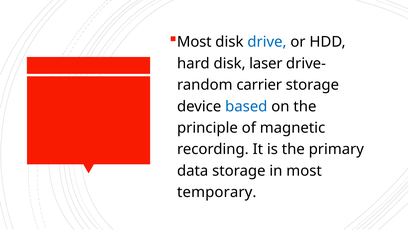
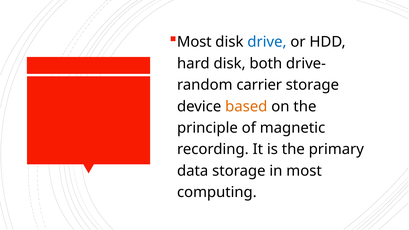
laser: laser -> both (266, 64)
based colour: blue -> orange (246, 106)
temporary: temporary -> computing (217, 192)
